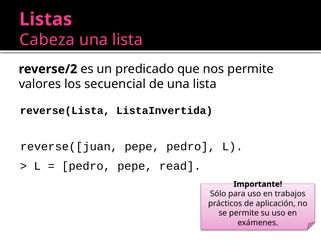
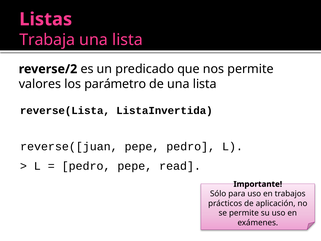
Cabeza: Cabeza -> Trabaja (47, 40)
secuencial: secuencial -> parámetro (115, 84)
